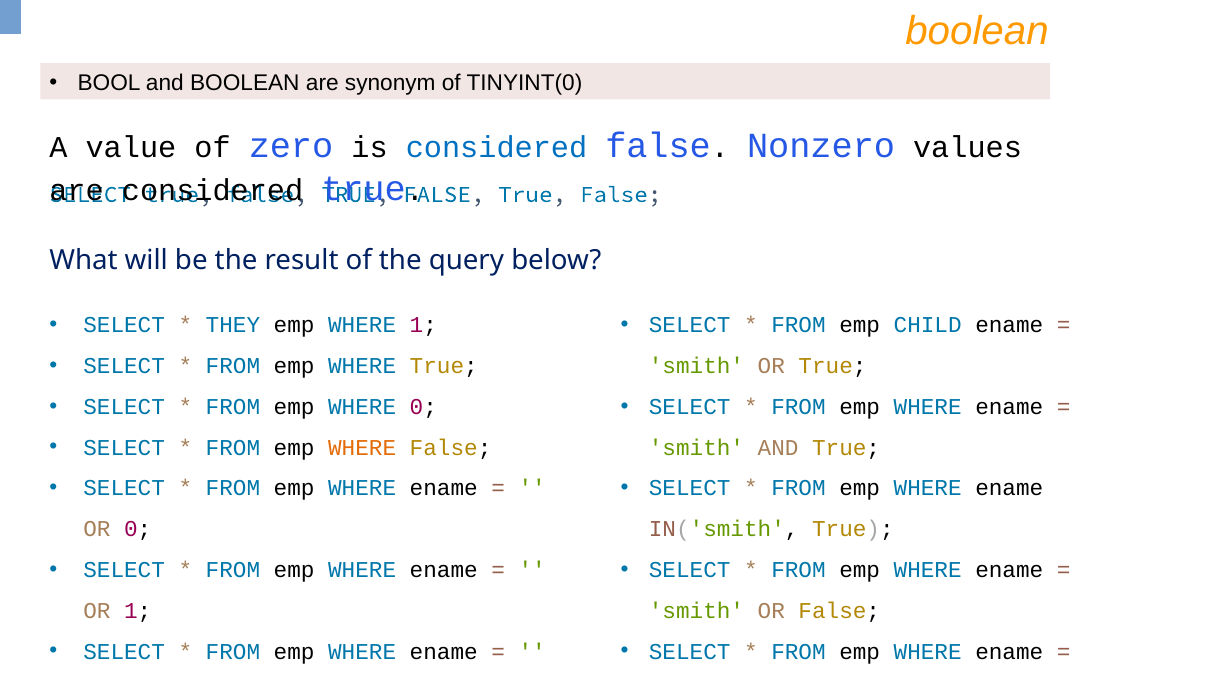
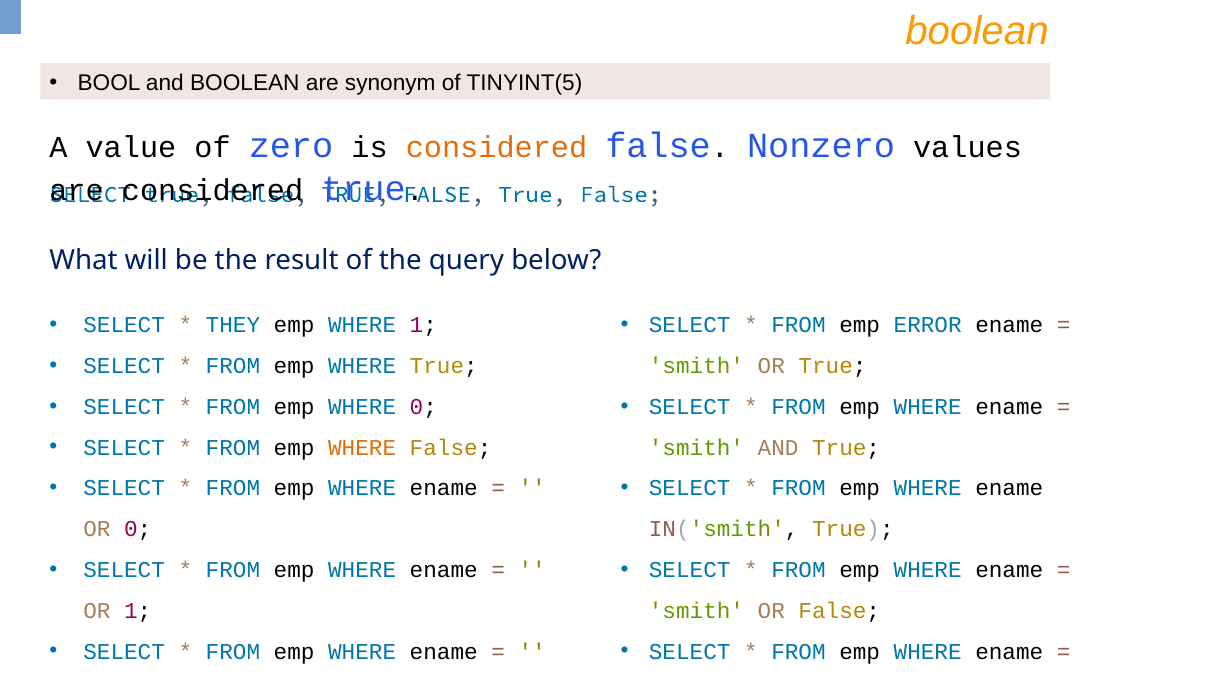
TINYINT(0: TINYINT(0 -> TINYINT(5 (524, 83)
considered colour: blue -> orange (497, 148)
CHILD: CHILD -> ERROR (928, 325)
